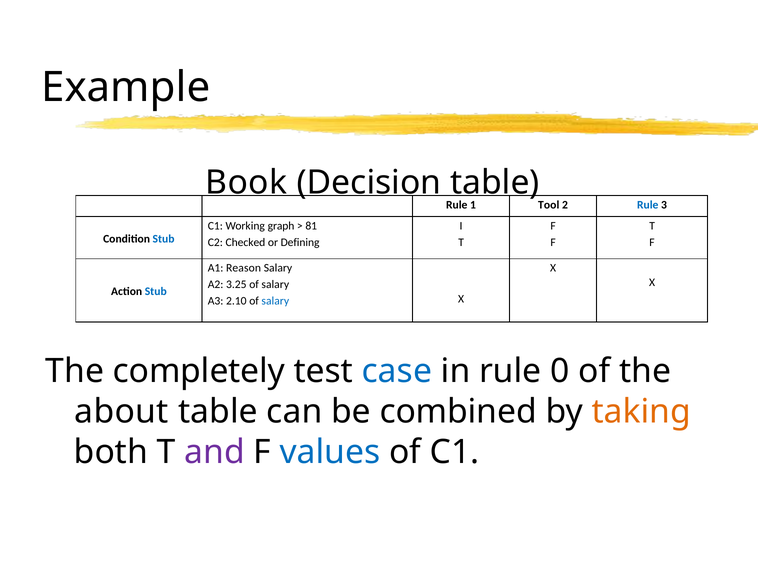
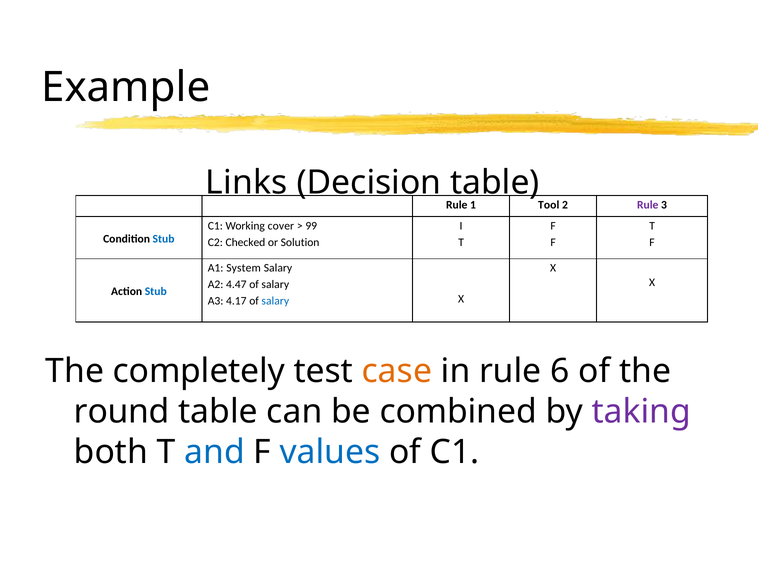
Book: Book -> Links (246, 183)
Rule colour: blue -> purple (648, 205)
graph: graph -> cover (281, 226)
81: 81 -> 99 (311, 226)
Defining: Defining -> Solution (300, 243)
Reason: Reason -> System (244, 268)
3.25: 3.25 -> 4.47 (236, 285)
2.10: 2.10 -> 4.17 (236, 301)
case colour: blue -> orange (397, 371)
0: 0 -> 6 (560, 371)
about: about -> round (122, 412)
taking colour: orange -> purple (641, 412)
and colour: purple -> blue (214, 452)
